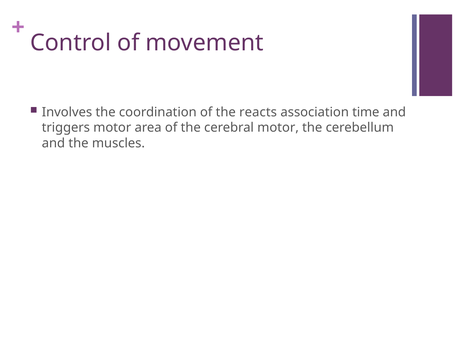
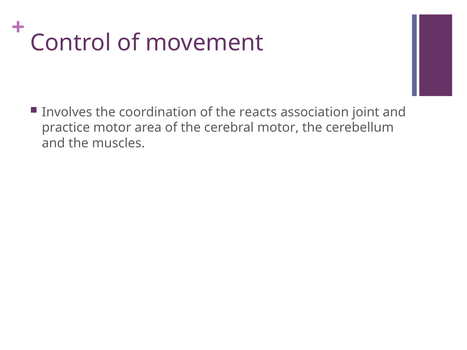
time: time -> joint (366, 112)
triggers: triggers -> practice (66, 128)
